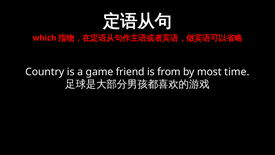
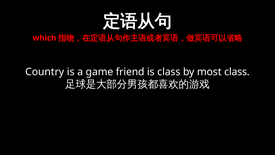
is from: from -> class (169, 72)
most time: time -> class (237, 72)
